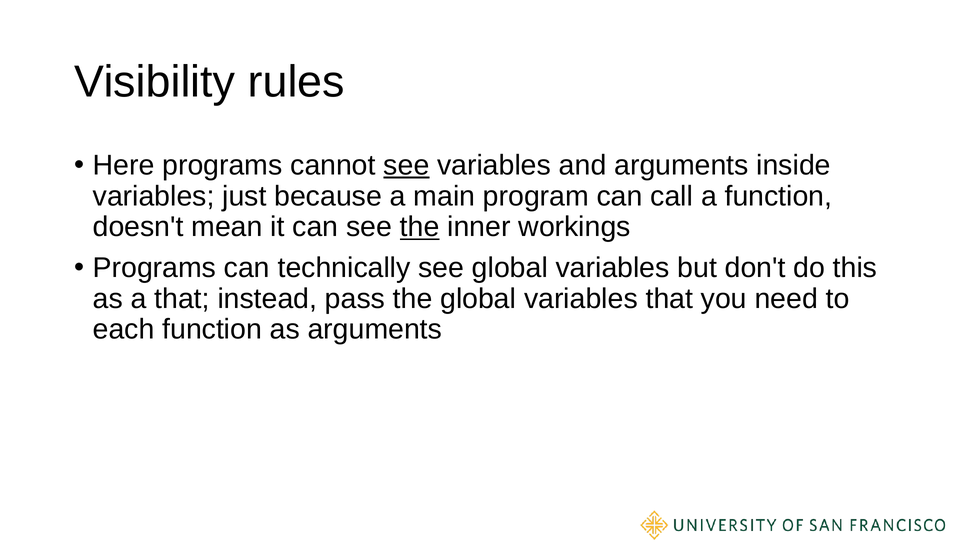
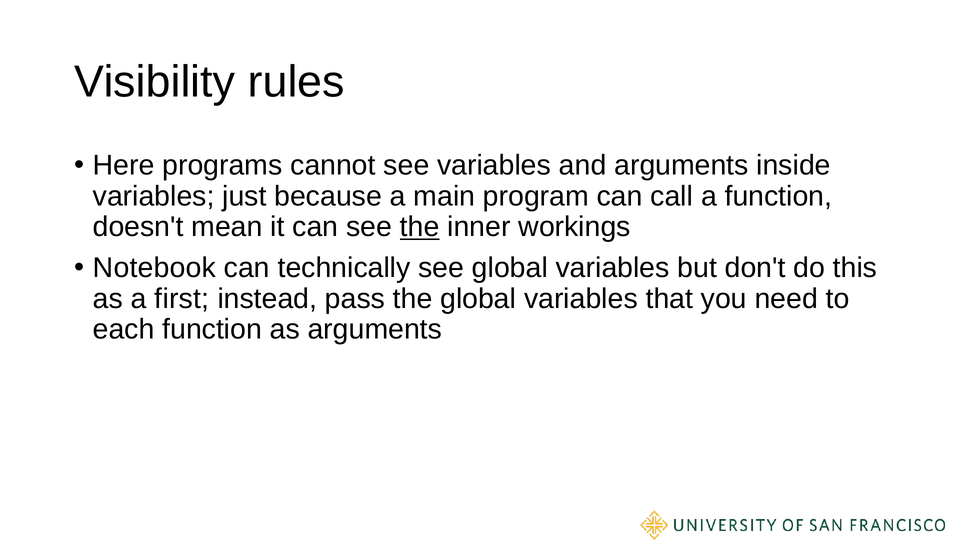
see underline: present -> none (406, 165)
Programs: Programs -> Notebook (154, 268)
a that: that -> first (182, 298)
